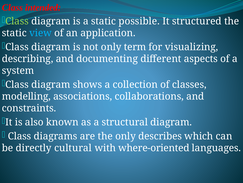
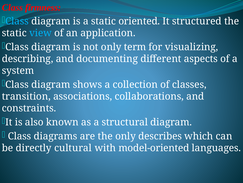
intended: intended -> firmness (43, 8)
Class colour: light green -> light blue (17, 21)
possible: possible -> oriented (139, 21)
modelling: modelling -> transition (26, 96)
where-oriented: where-oriented -> model-oriented (154, 147)
